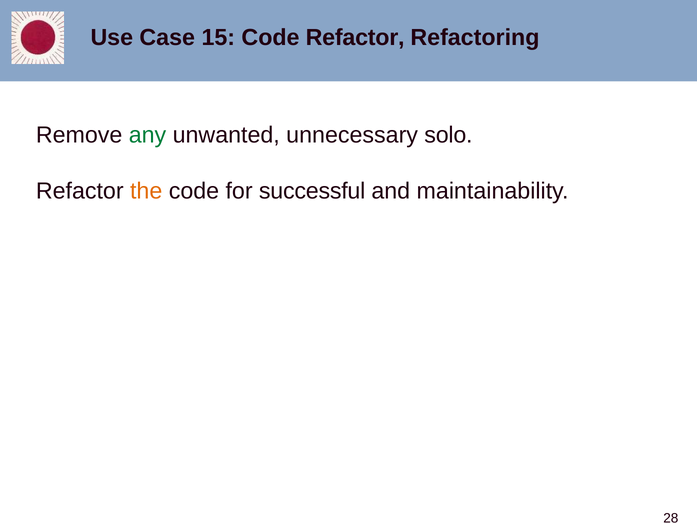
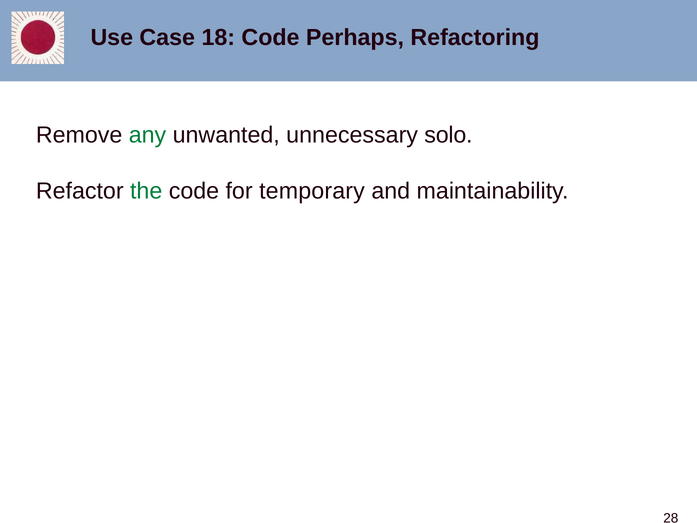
15: 15 -> 18 (218, 37)
Code Refactor: Refactor -> Perhaps (355, 37)
the colour: orange -> green (146, 191)
successful: successful -> temporary (312, 191)
